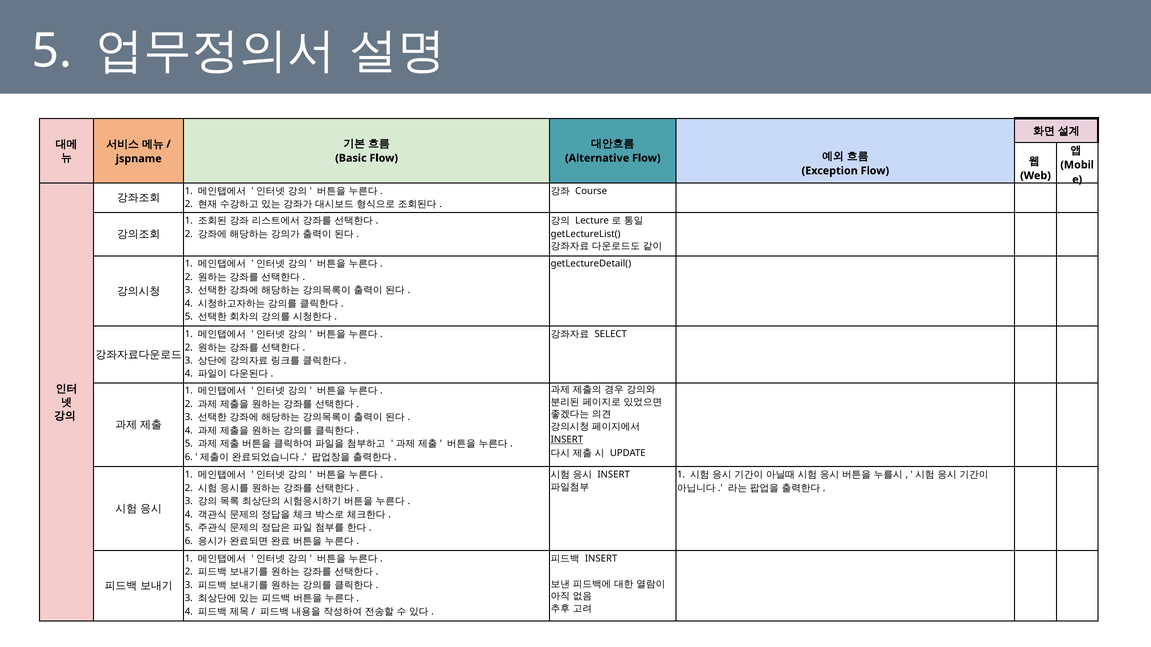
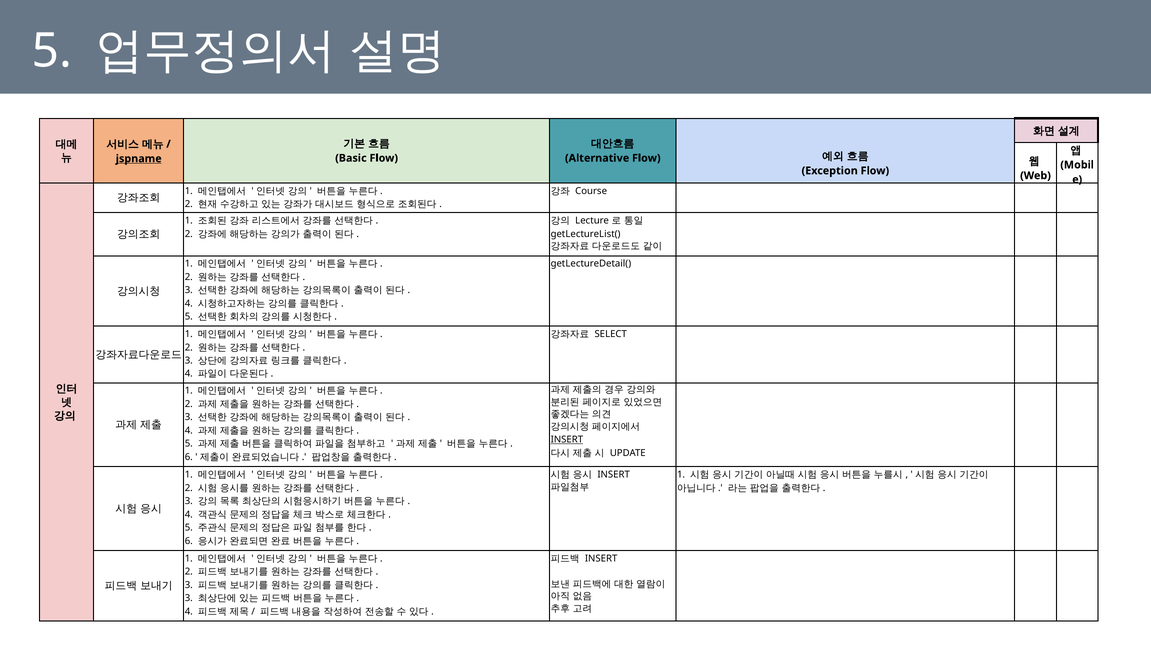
jspname underline: none -> present (139, 159)
